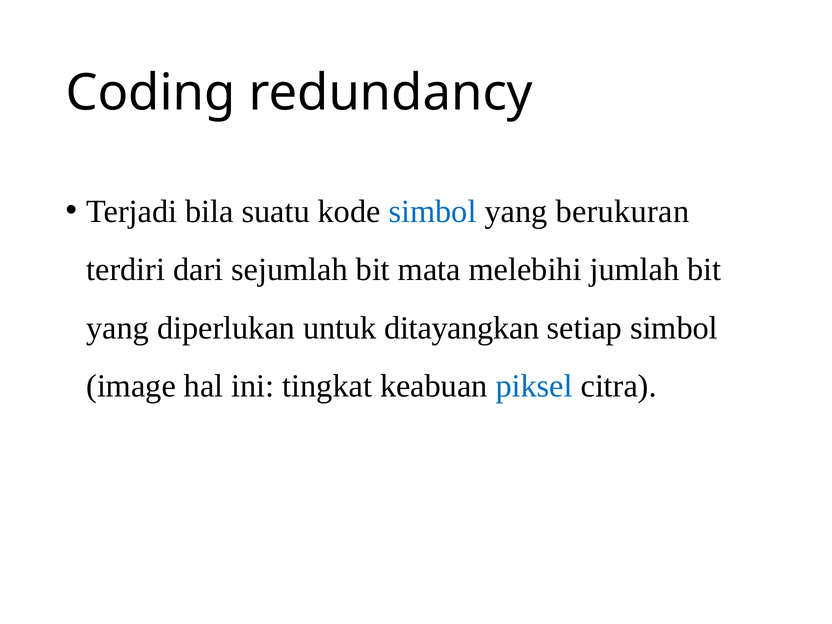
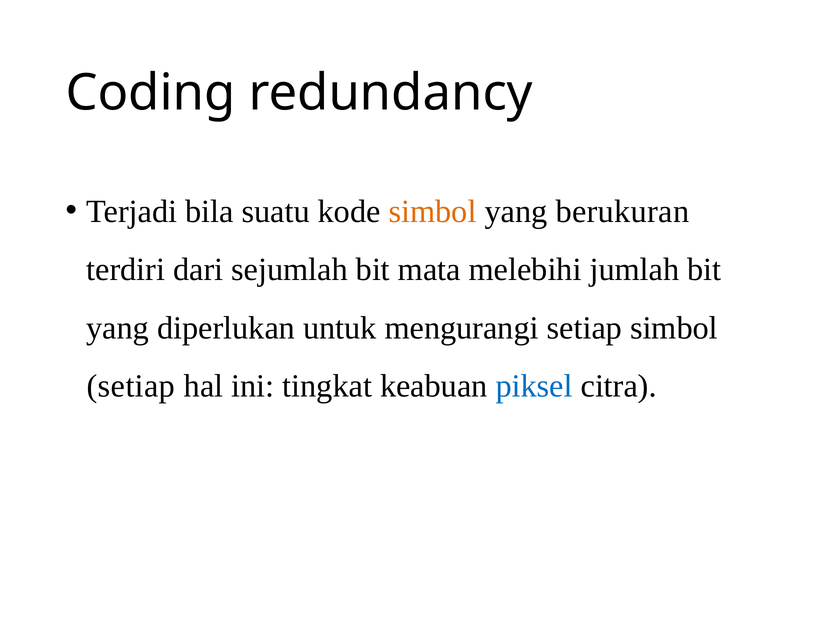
simbol colour: blue -> orange (433, 211)
ditayangkan: ditayangkan -> mengurangi (462, 328)
image: image -> setiap (131, 386)
